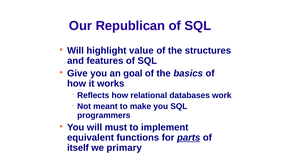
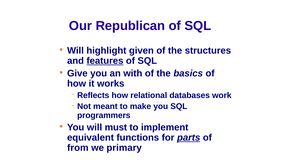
value: value -> given (141, 50)
features underline: none -> present (105, 61)
goal: goal -> with (133, 73)
itself: itself -> from (78, 148)
